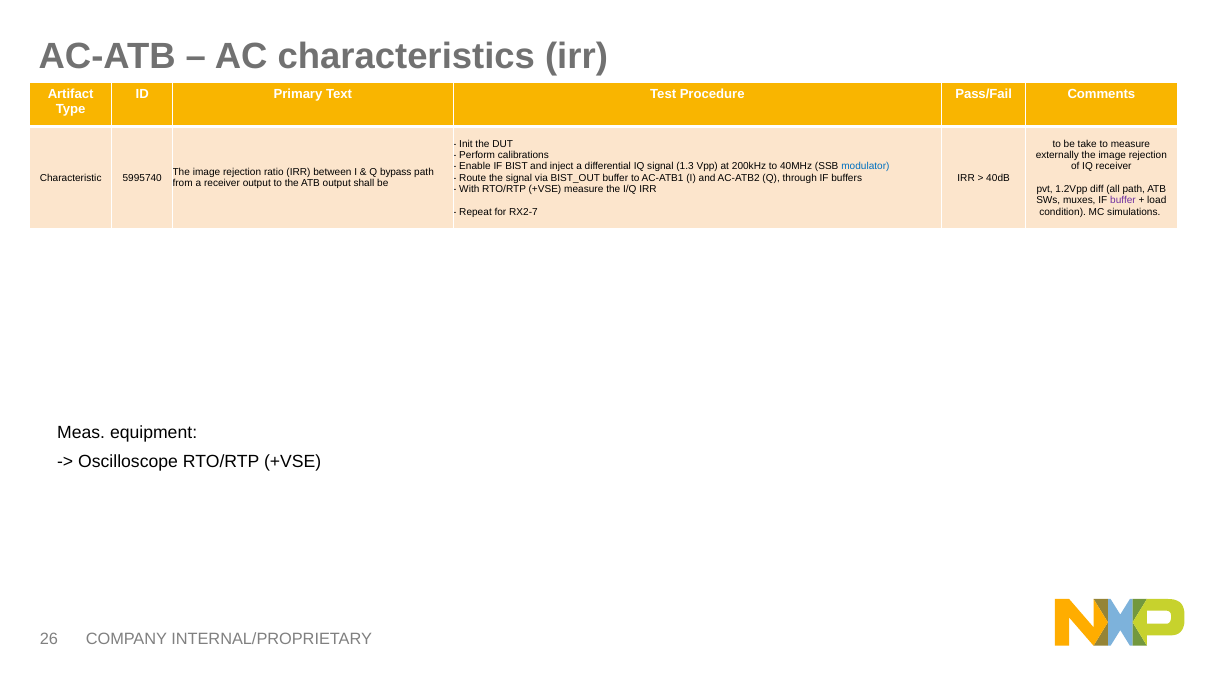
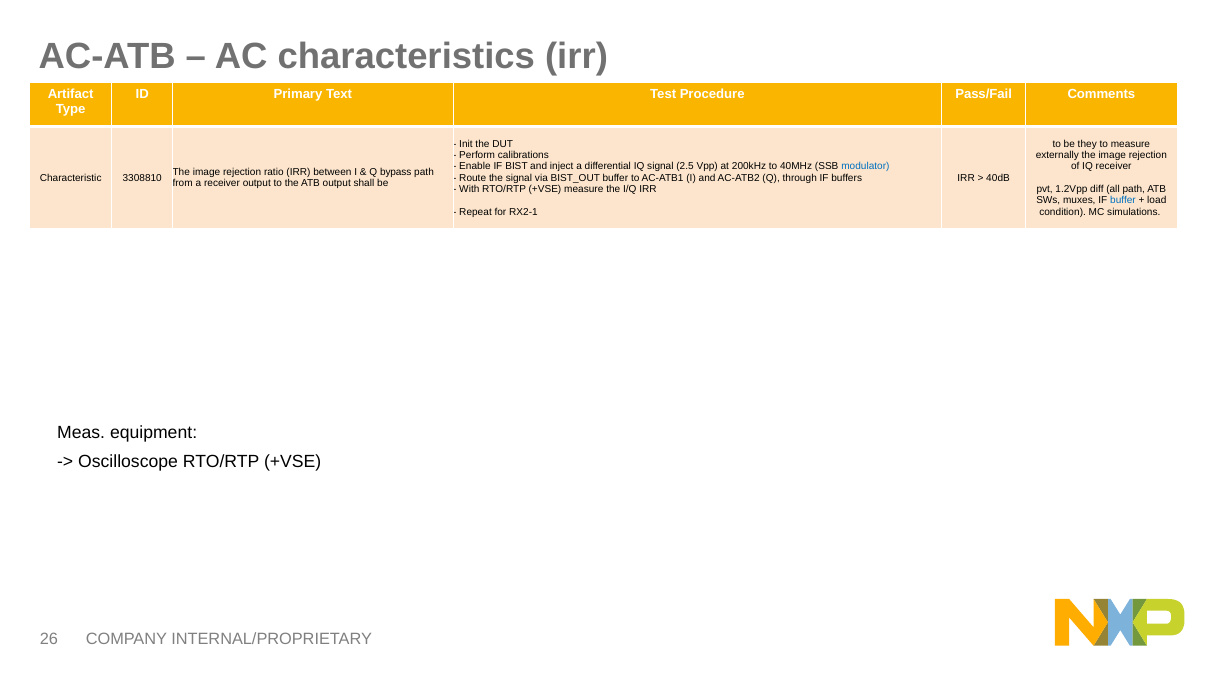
take: take -> they (1087, 144)
1.3: 1.3 -> 2.5 (685, 166)
5995740: 5995740 -> 3308810 (142, 178)
buffer colour: purple -> blue (1123, 200)
RX2-7: RX2-7 -> RX2-1 (523, 212)
